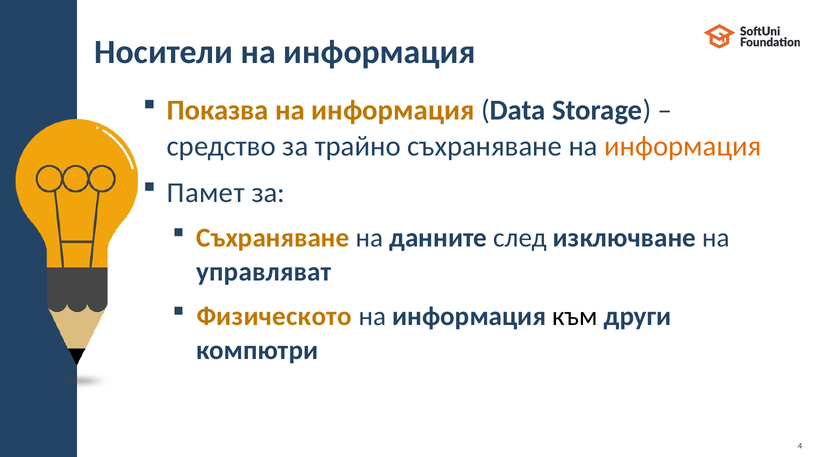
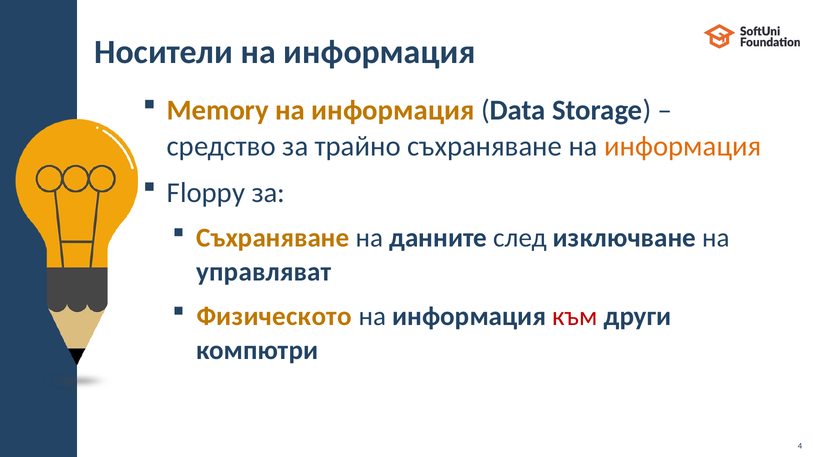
Показва: Показва -> Memory (218, 110)
Памет: Памет -> Floppy (206, 193)
към colour: black -> red (575, 316)
